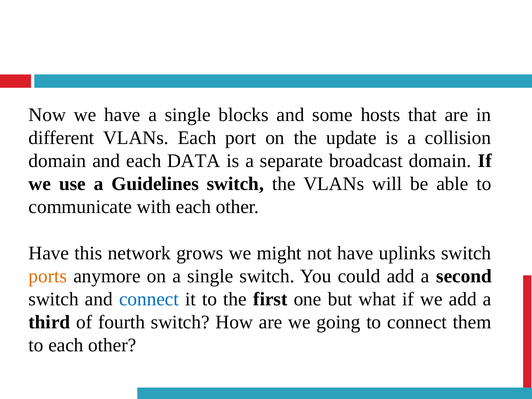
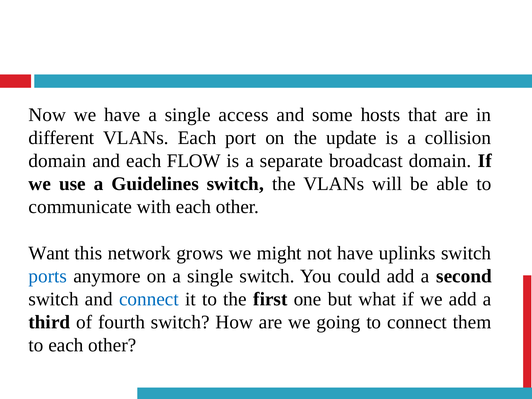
blocks: blocks -> access (244, 115)
DATA: DATA -> FLOW (194, 161)
Have: Have -> Want (49, 253)
ports colour: orange -> blue (48, 276)
